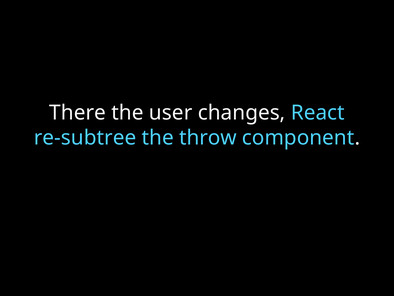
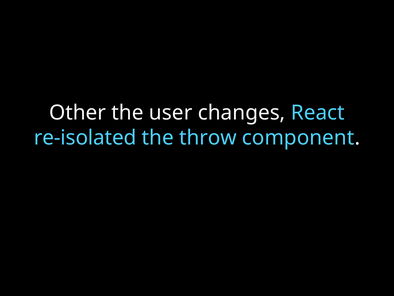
There: There -> Other (78, 112)
re-subtree: re-subtree -> re-isolated (85, 137)
